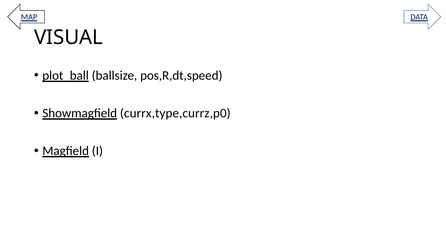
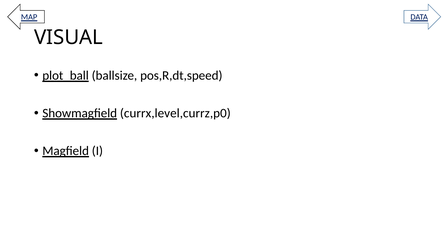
currx,type,currz,p0: currx,type,currz,p0 -> currx,level,currz,p0 (175, 113)
